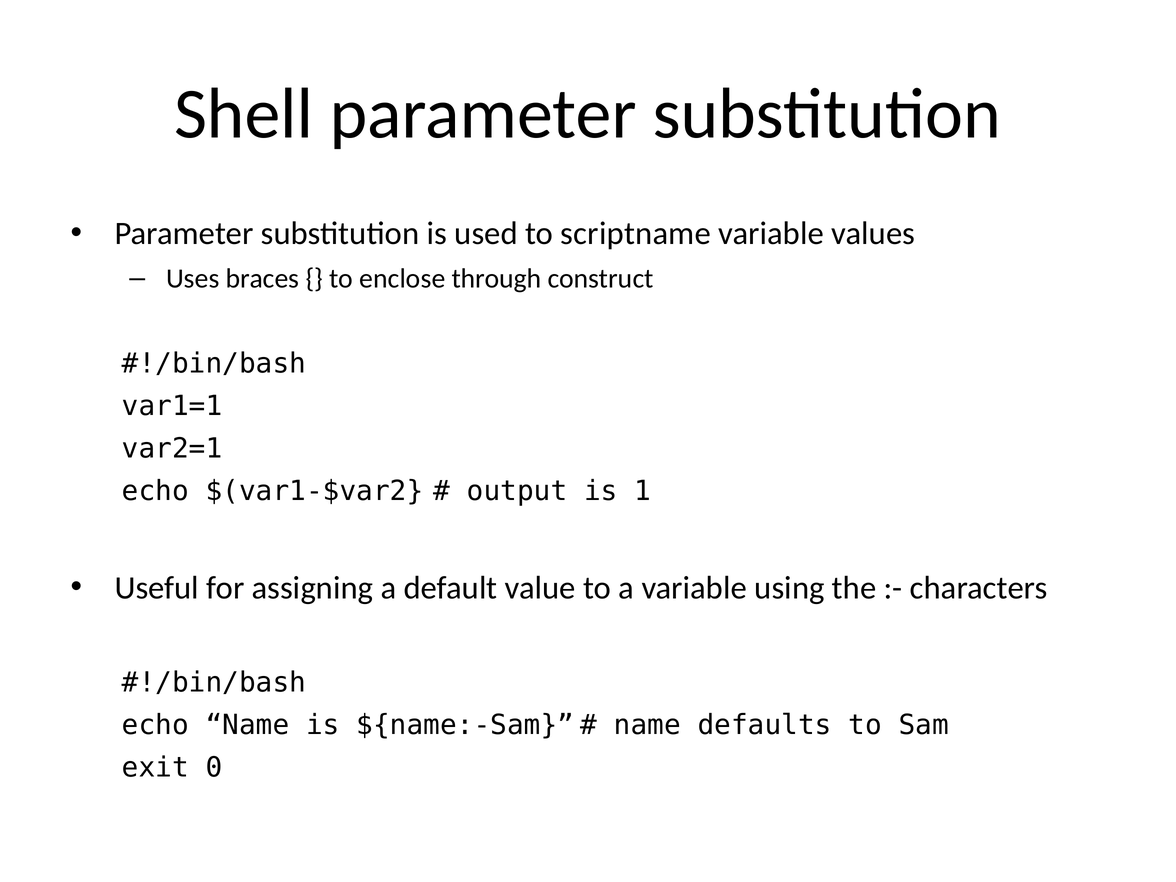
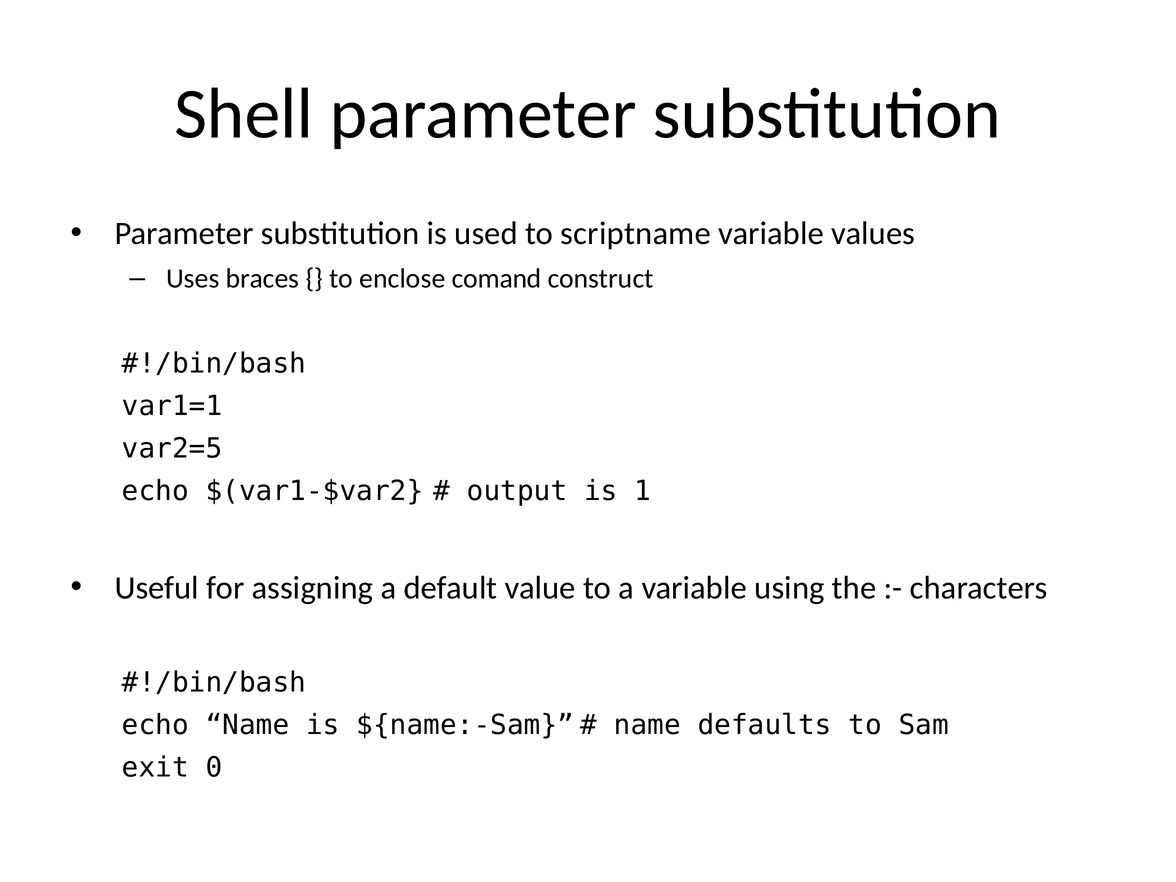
through: through -> comand (497, 279)
var2=1: var2=1 -> var2=5 (172, 449)
